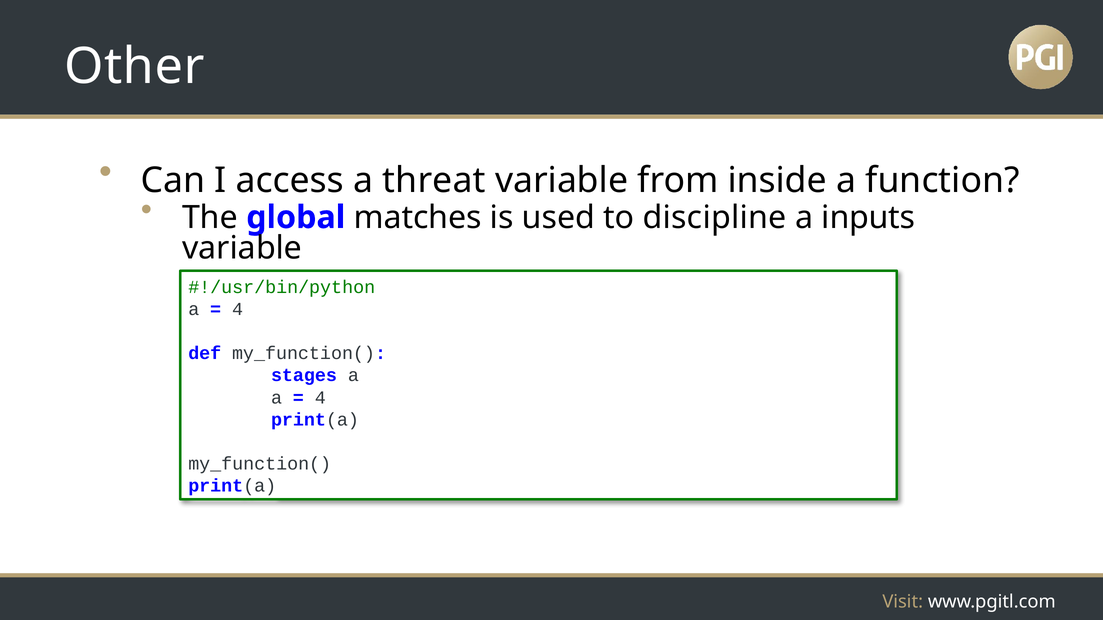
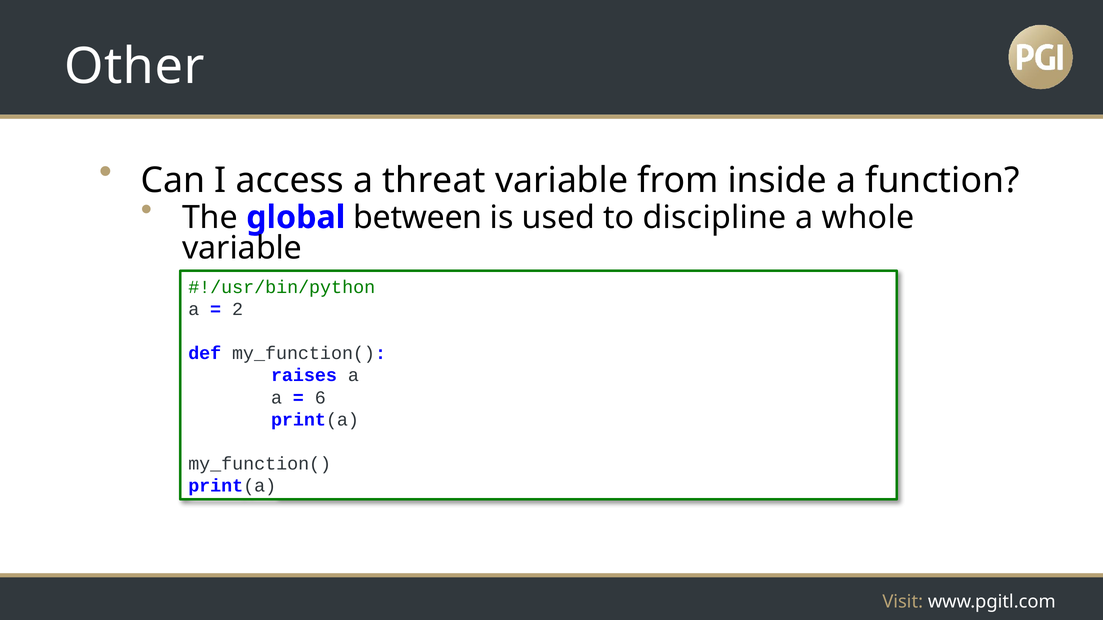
matches: matches -> between (418, 218)
inputs: inputs -> whole (868, 218)
4: 4 -> 2 (238, 310)
stages: stages -> raises (304, 376)
4: 4 -> 6 (320, 398)
